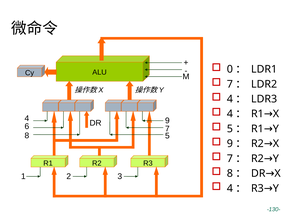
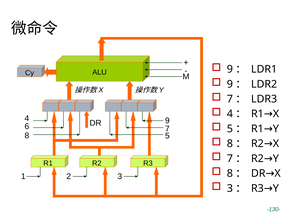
0: 0 -> 9 (230, 69)
7: 7 -> 9 (230, 84)
4: 4 -> 7 (230, 99)
9: 9 -> 8 (230, 144)
4: 4 -> 3 (230, 189)
